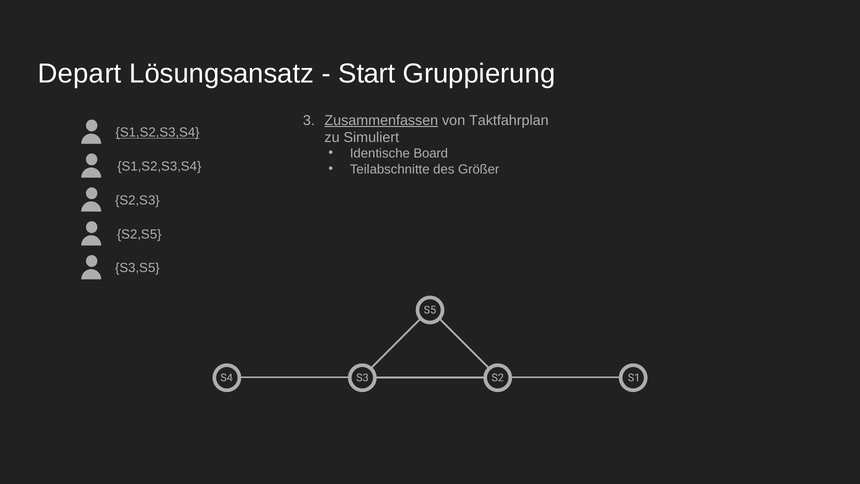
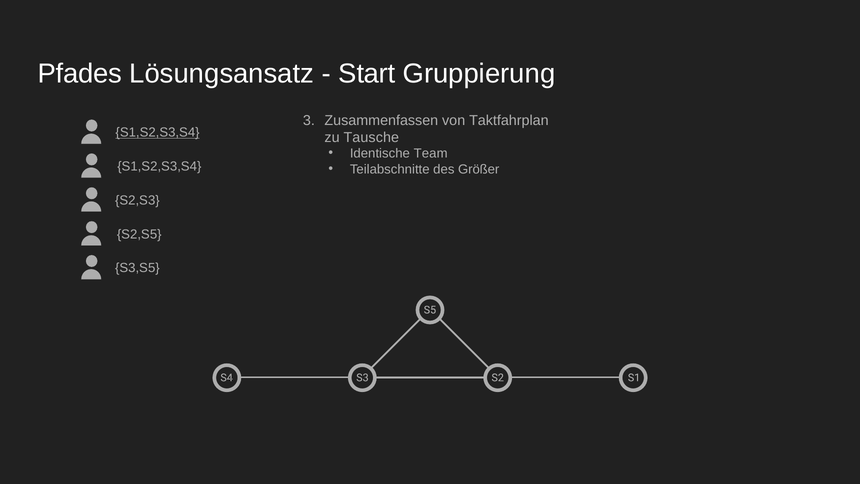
Depart: Depart -> Pfades (80, 74)
Zusammenfassen underline: present -> none (381, 120)
Simuliert: Simuliert -> Tausche (371, 137)
Board: Board -> Team (431, 153)
